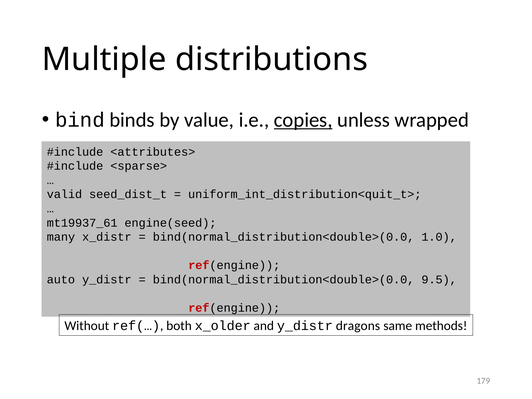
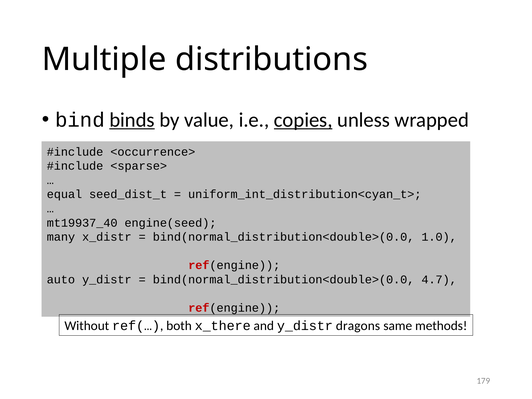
binds underline: none -> present (132, 120)
<attributes>: <attributes> -> <occurrence> (153, 152)
valid: valid -> equal (64, 194)
uniform_int_distribution<quit_t>: uniform_int_distribution<quit_t> -> uniform_int_distribution<cyan_t> (305, 194)
mt19937_61: mt19937_61 -> mt19937_40 (82, 223)
9.5: 9.5 -> 4.7 (439, 280)
x_older: x_older -> x_there (223, 326)
